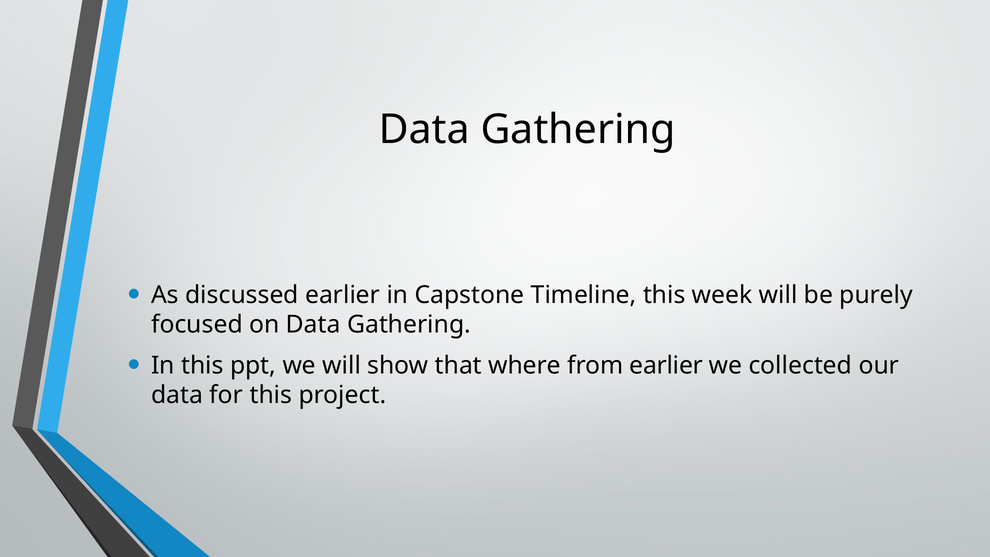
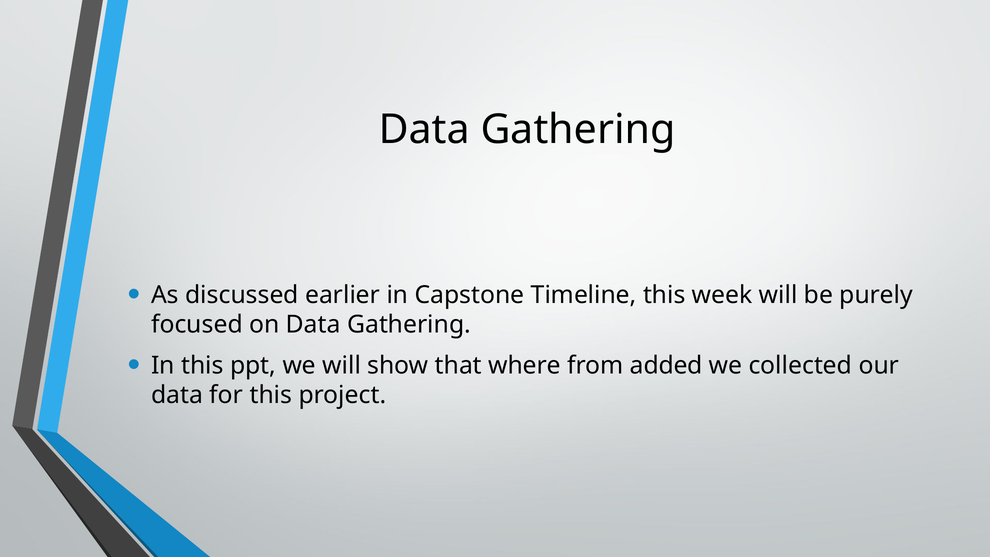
from earlier: earlier -> added (666, 366)
